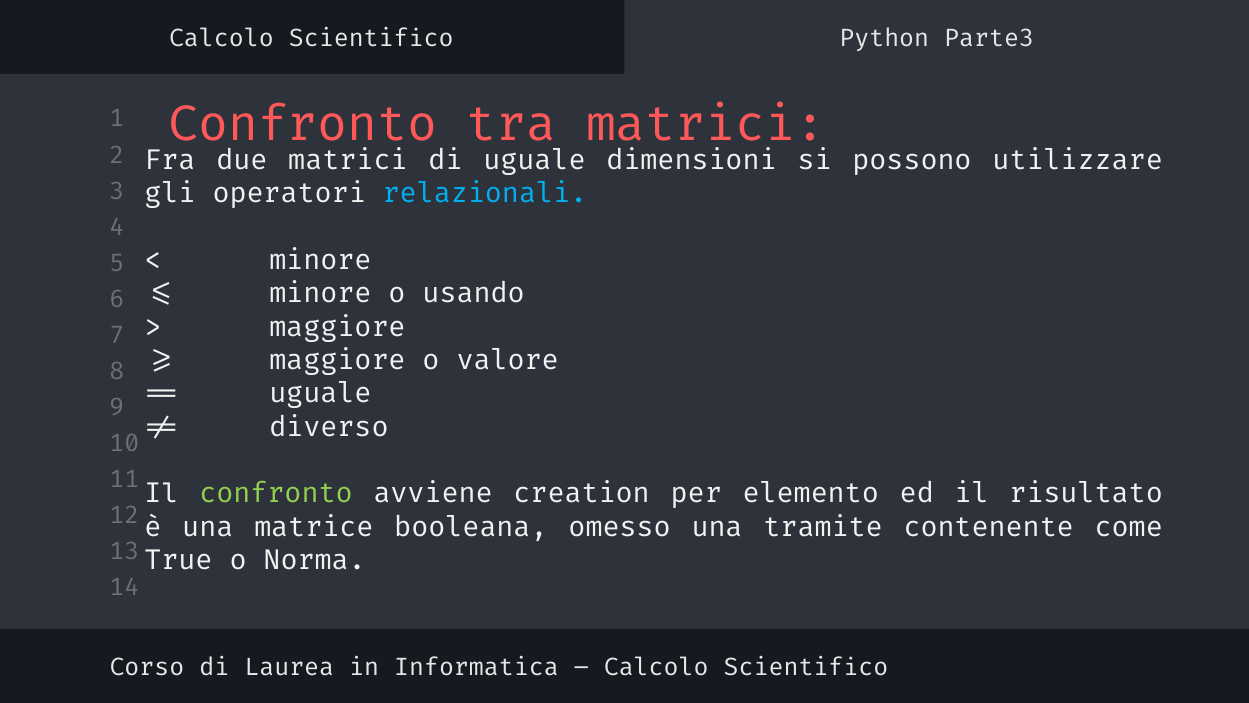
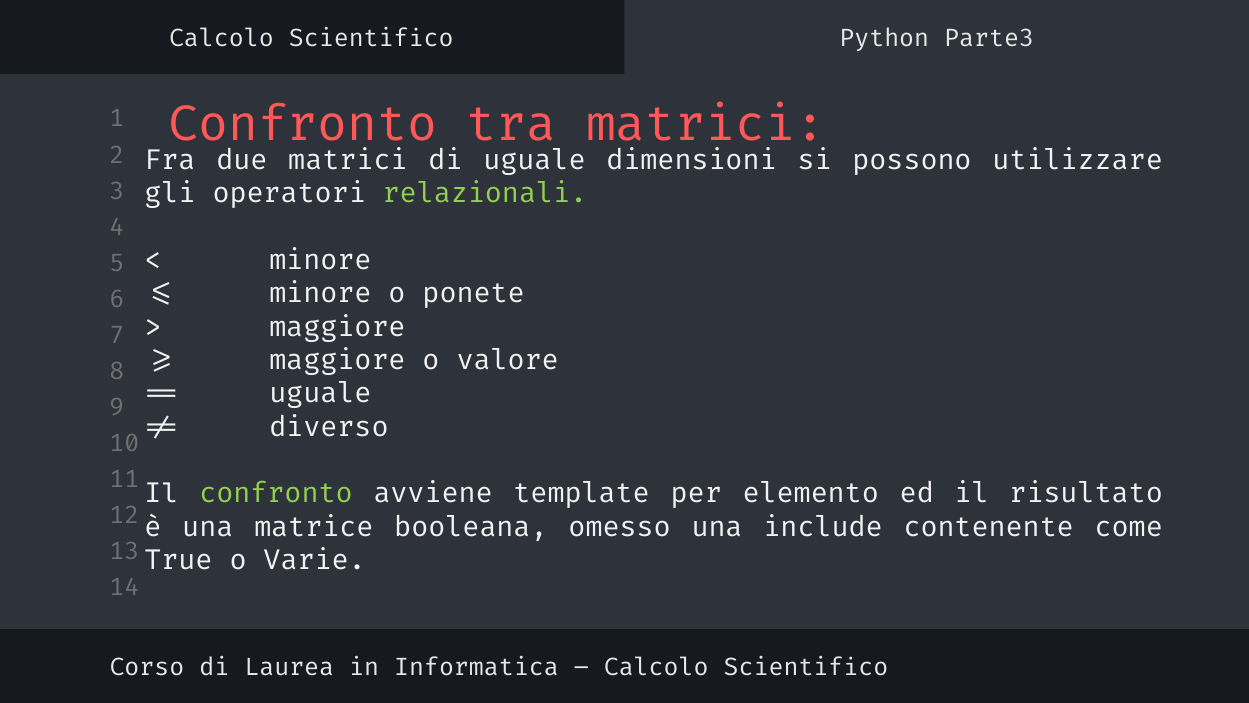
relazionali colour: light blue -> light green (485, 194)
usando: usando -> ponete (474, 294)
creation: creation -> template (582, 493)
tramite: tramite -> include (823, 527)
Norma: Norma -> Varie (315, 560)
